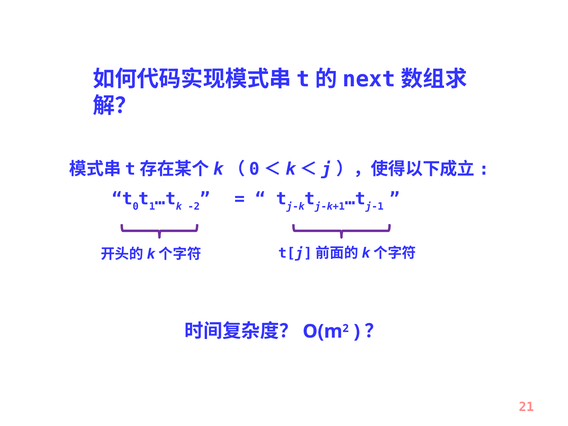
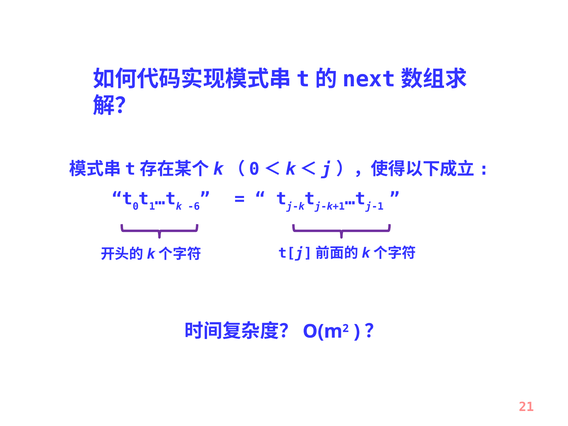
-2: -2 -> -6 (194, 206)
